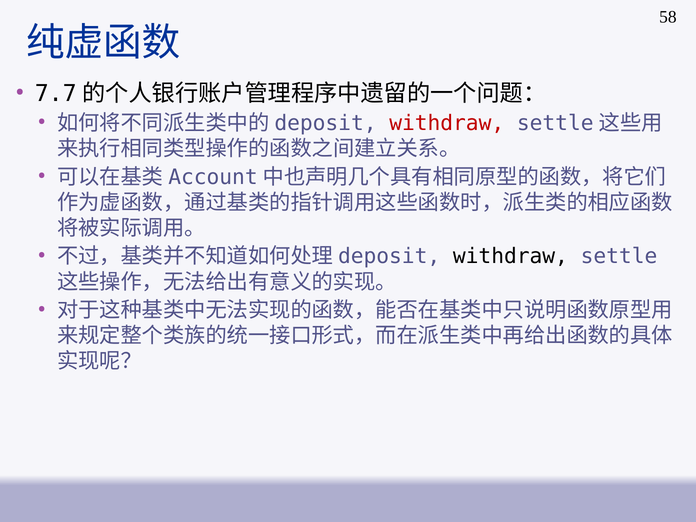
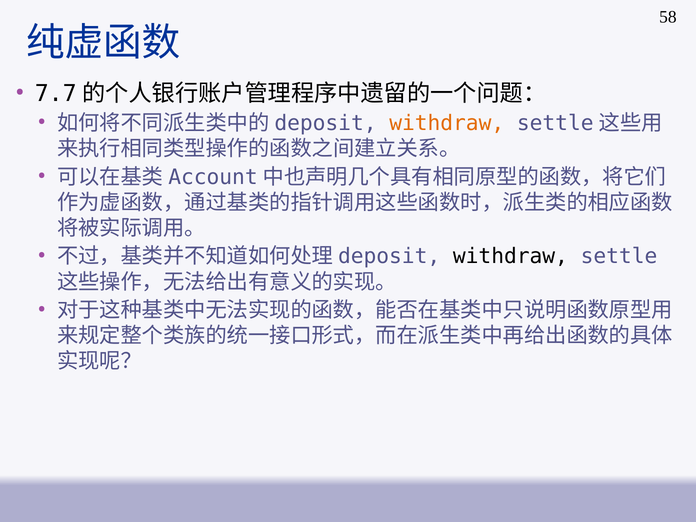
withdraw colour: red -> orange (447, 123)
